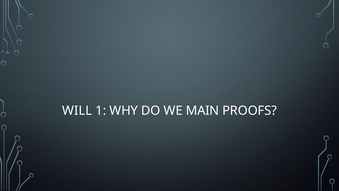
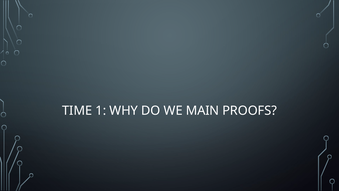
WILL: WILL -> TIME (77, 111)
